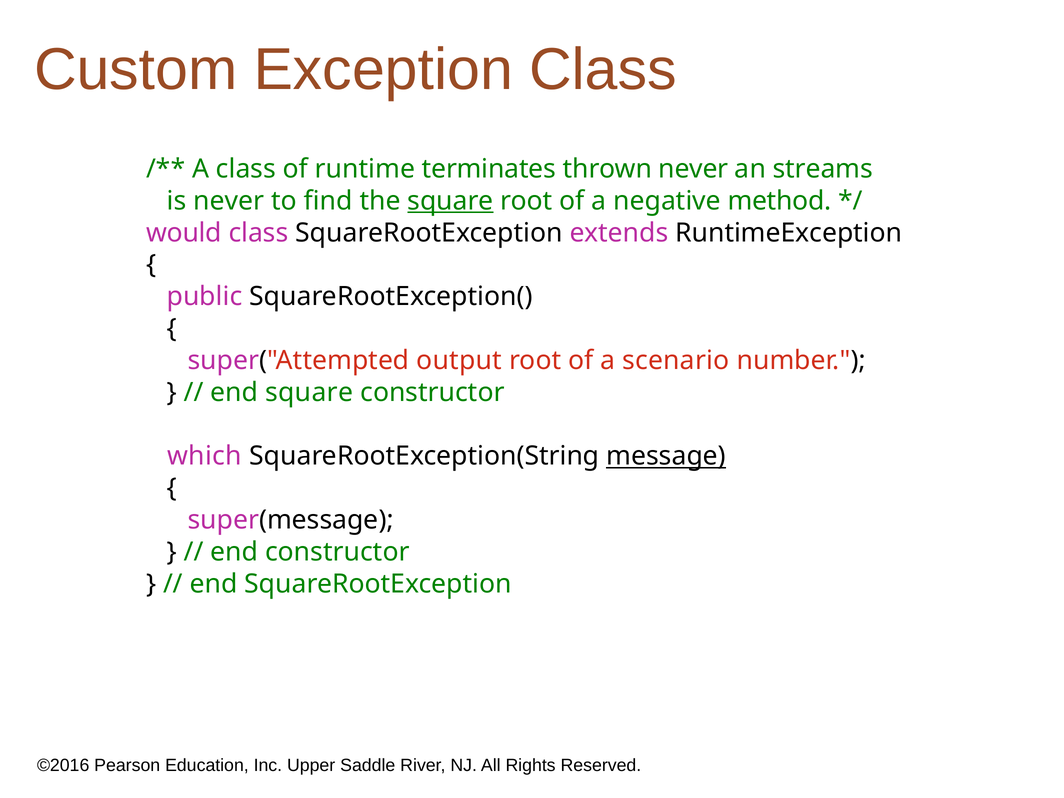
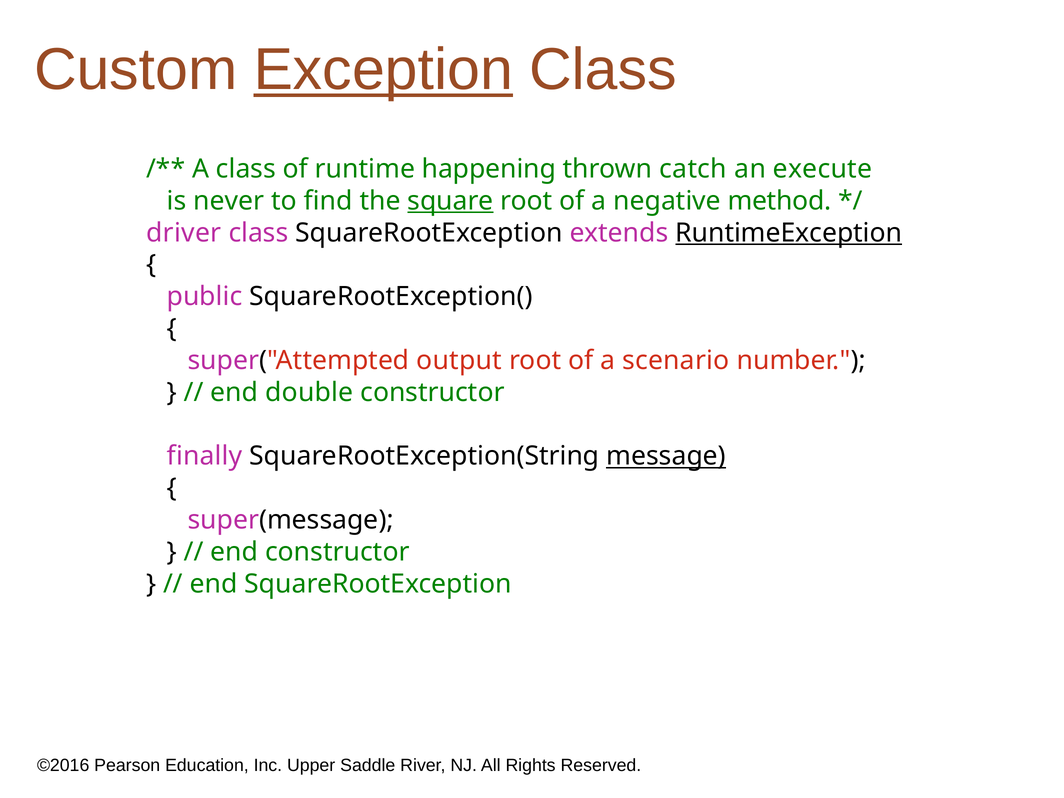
Exception underline: none -> present (383, 70)
terminates: terminates -> happening (489, 169)
thrown never: never -> catch (693, 169)
streams: streams -> execute (823, 169)
would: would -> driver (184, 233)
RuntimeException underline: none -> present (789, 233)
end square: square -> double (309, 392)
which: which -> finally (205, 456)
